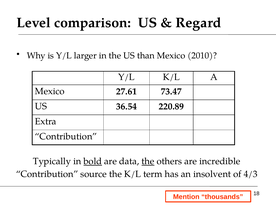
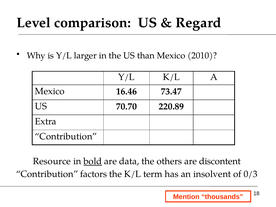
27.61: 27.61 -> 16.46 (126, 91)
36.54: 36.54 -> 70.70 (126, 106)
Typically: Typically -> Resource (52, 161)
the underline: present -> none (148, 161)
incredible: incredible -> discontent (220, 161)
source: source -> factors (94, 174)
4/3: 4/3 -> 0/3 (251, 174)
